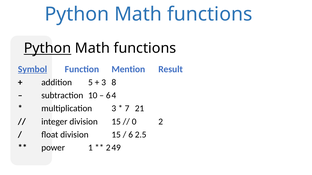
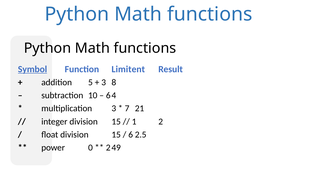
Python underline: present -> none (47, 48)
Mention: Mention -> Limitent (128, 69)
0: 0 -> 1 (134, 122)
1: 1 -> 0 (90, 148)
